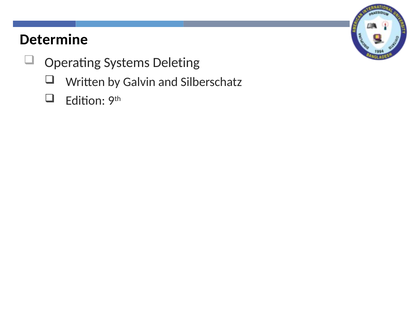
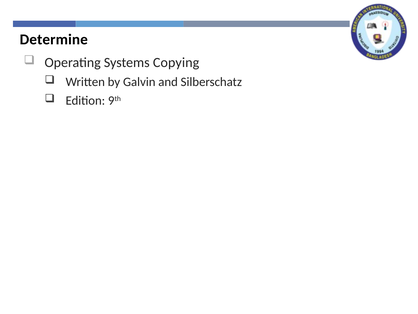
Deleting: Deleting -> Copying (176, 62)
